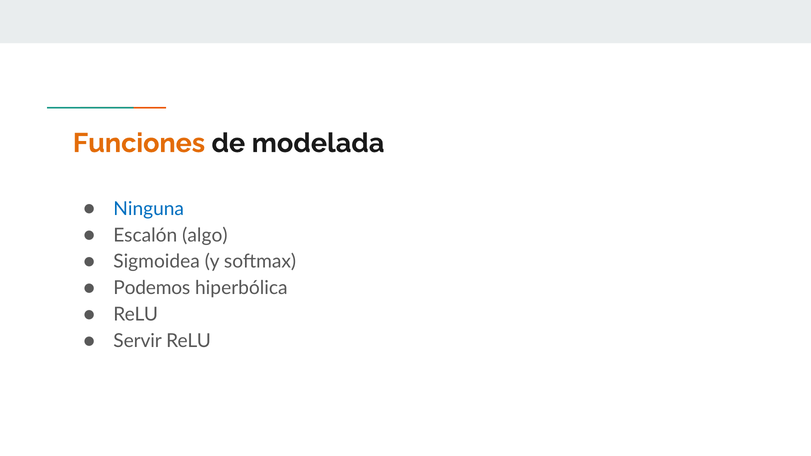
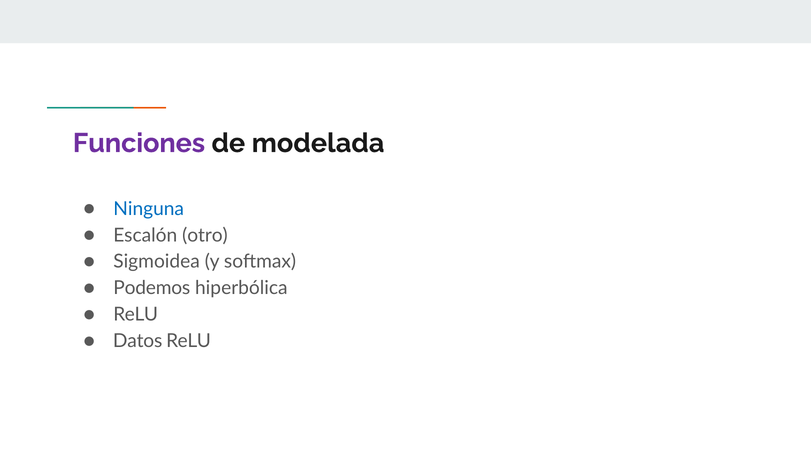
Funciones colour: orange -> purple (139, 143)
algo: algo -> otro (205, 235)
Servir: Servir -> Datos (138, 341)
